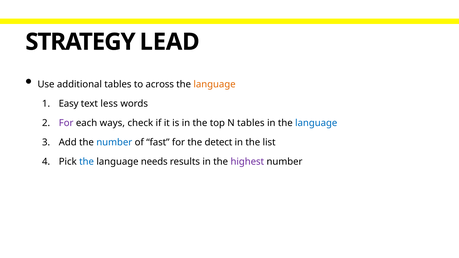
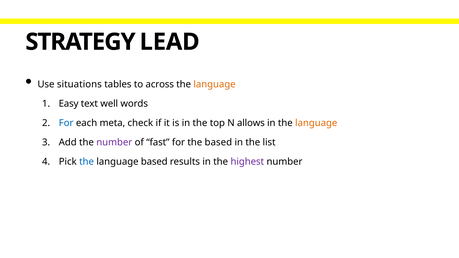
additional: additional -> situations (79, 84)
less: less -> well (109, 104)
For colour: purple -> blue (66, 123)
ways: ways -> meta (112, 123)
N tables: tables -> allows (251, 123)
language colour: blue -> orange (316, 123)
number colour: blue -> purple (114, 143)
the detect: detect -> based (218, 143)
language needs: needs -> based (154, 162)
